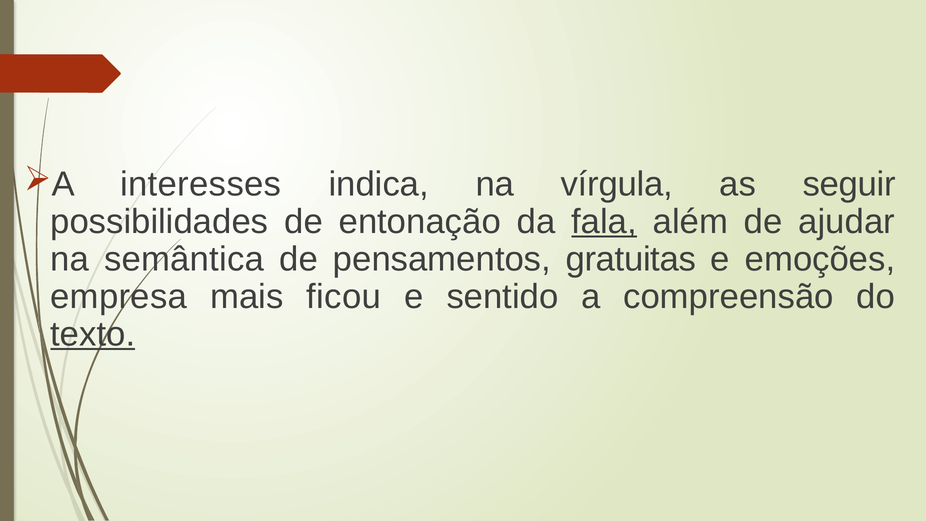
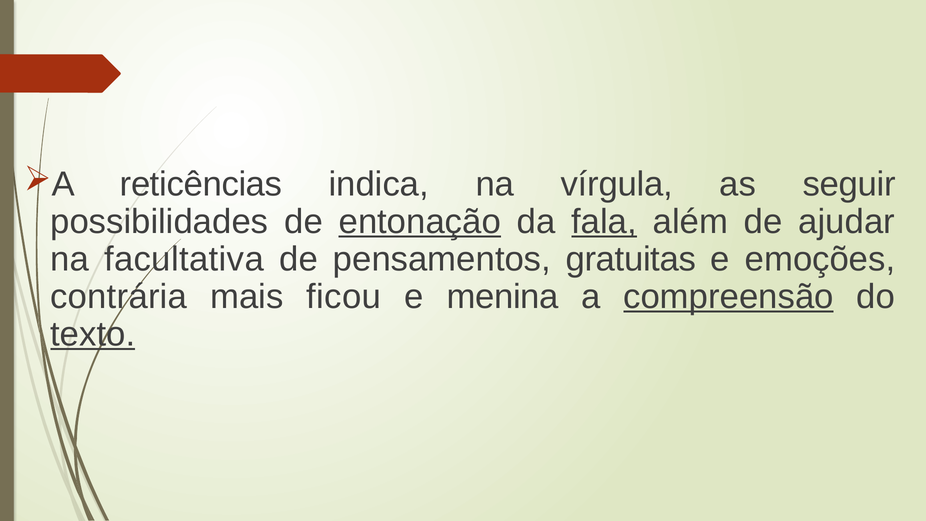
interesses: interesses -> reticências (201, 184)
entonação underline: none -> present (420, 222)
semântica: semântica -> facultativa (184, 259)
empresa: empresa -> contrária (119, 297)
sentido: sentido -> menina (503, 297)
compreensão underline: none -> present (728, 297)
